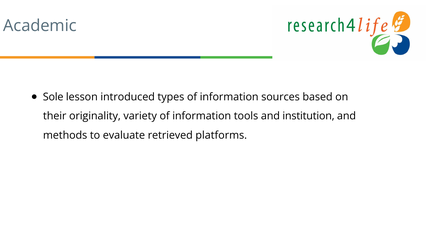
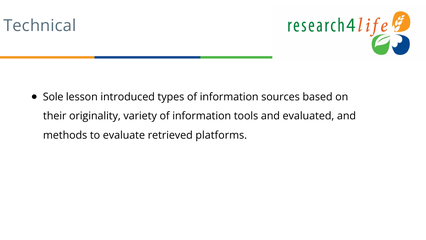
Academic: Academic -> Technical (40, 26)
institution: institution -> evaluated (308, 116)
